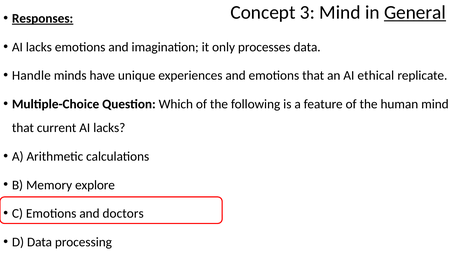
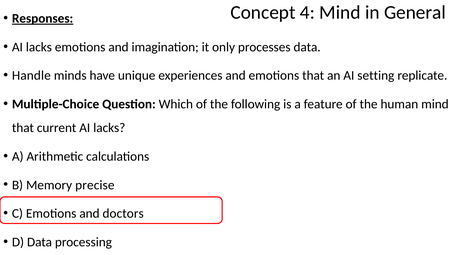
3: 3 -> 4 (307, 13)
General underline: present -> none (415, 13)
ethical: ethical -> setting (376, 76)
explore: explore -> precise (95, 185)
